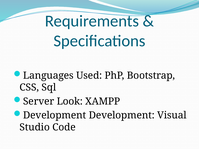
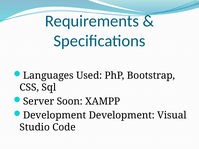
Look: Look -> Soon (70, 102)
